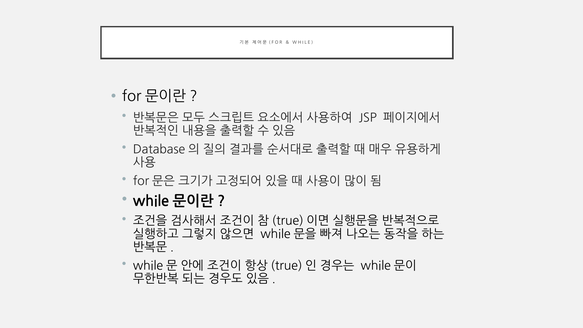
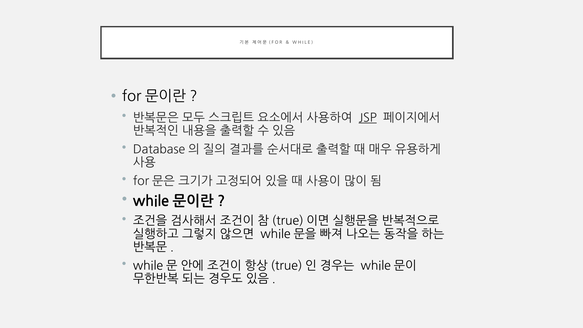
JSP underline: none -> present (368, 118)
